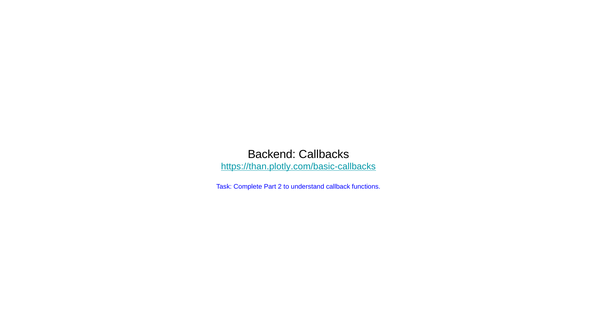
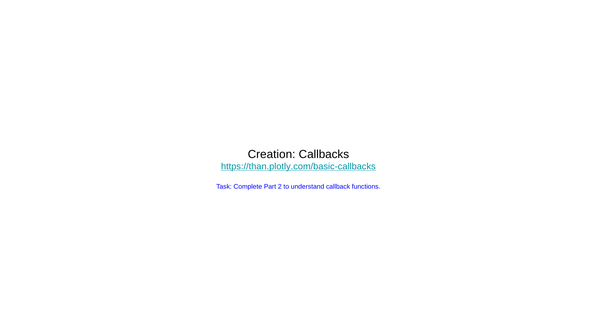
Backend: Backend -> Creation (272, 154)
